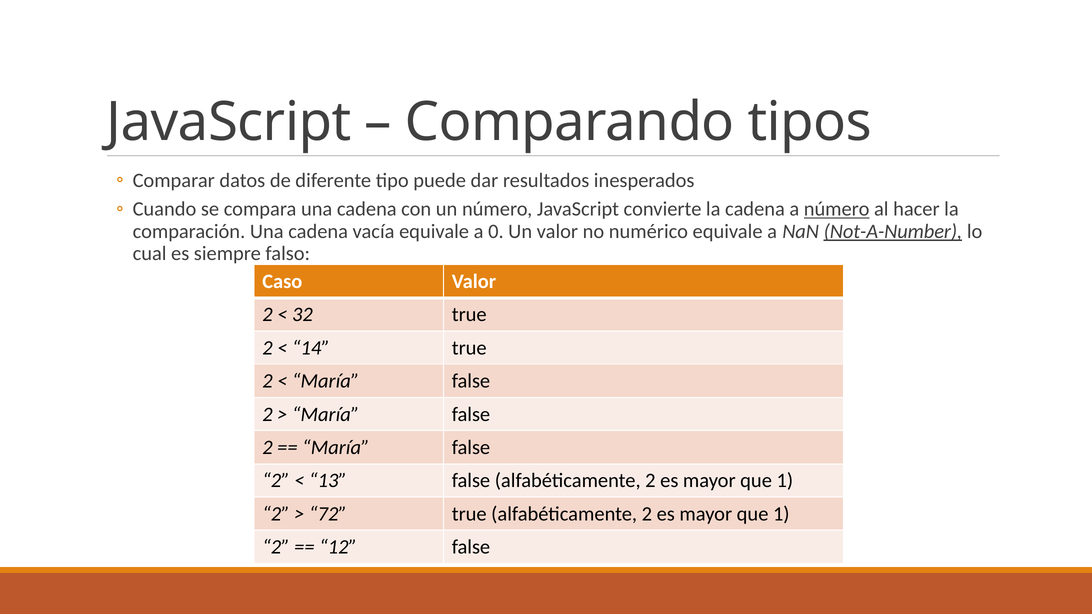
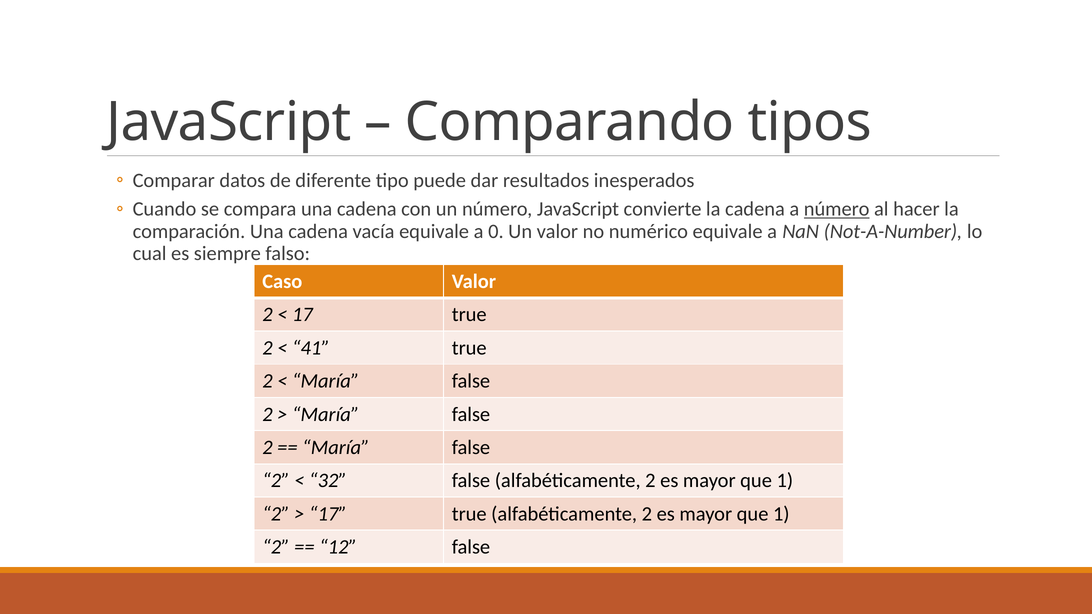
Not-A-Number underline: present -> none (893, 231)
32: 32 -> 17 (302, 315)
14: 14 -> 41 (311, 348)
13: 13 -> 32 (328, 481)
72: 72 -> 17 (328, 514)
